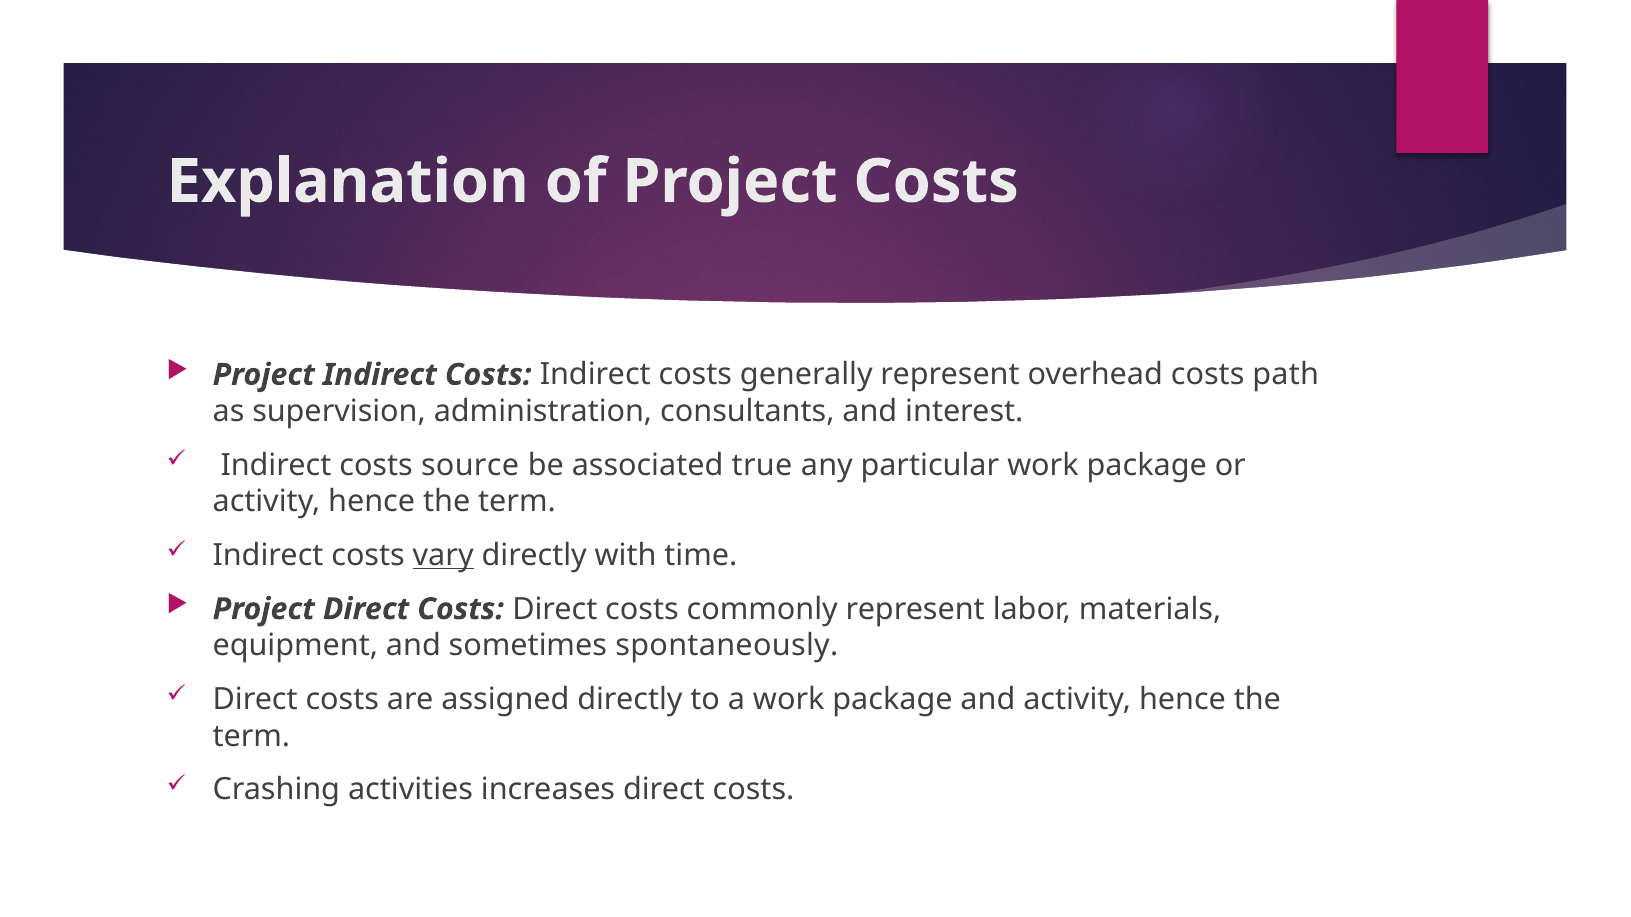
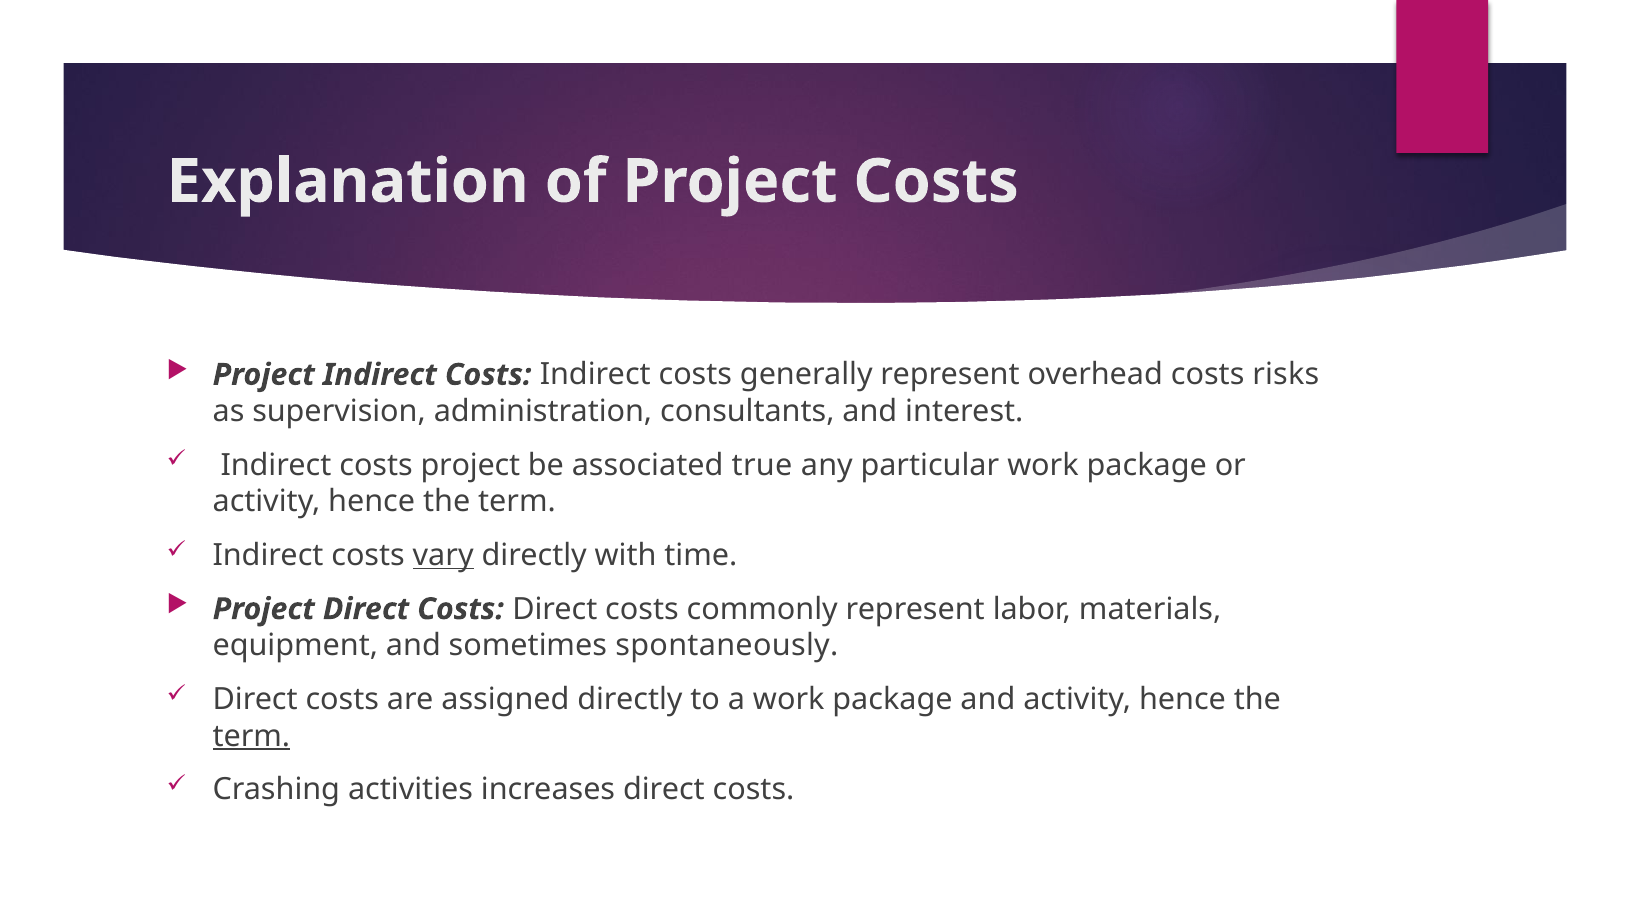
path: path -> risks (1286, 375)
costs source: source -> project (470, 465)
term underline: none -> present (251, 736)
